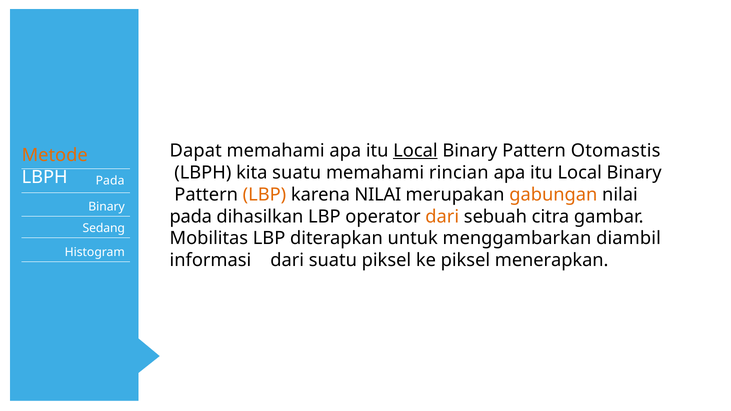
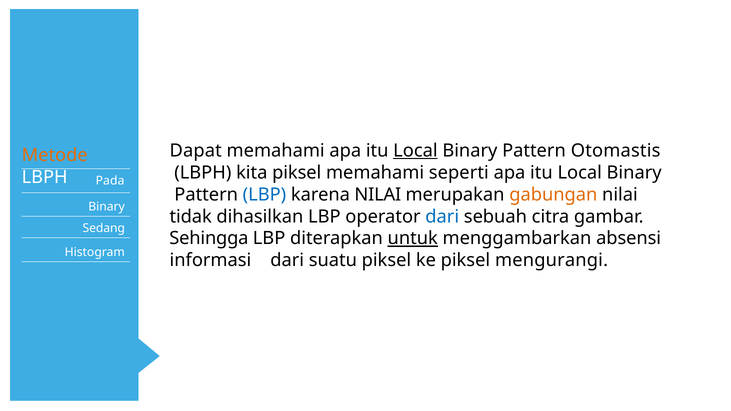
kita suatu: suatu -> piksel (297, 173)
rincian: rincian -> seperti (459, 173)
LBP colour: orange -> blue (264, 195)
pada: pada -> tidak (191, 217)
dari colour: orange -> blue (442, 217)
Mobilitas: Mobilitas -> Sehingga (209, 238)
untuk underline: none -> present (413, 238)
diambil: diambil -> absensi (629, 238)
menerapkan: menerapkan -> mengurangi (552, 260)
